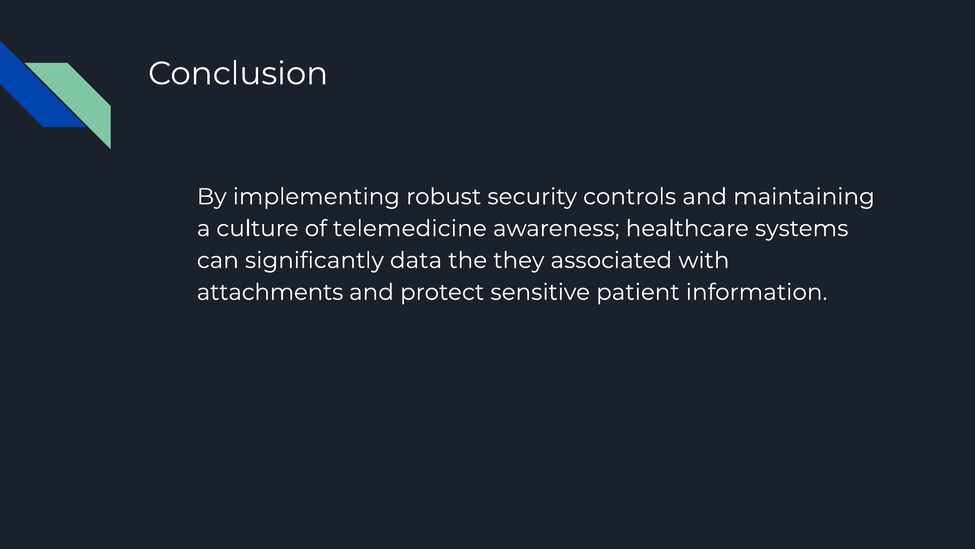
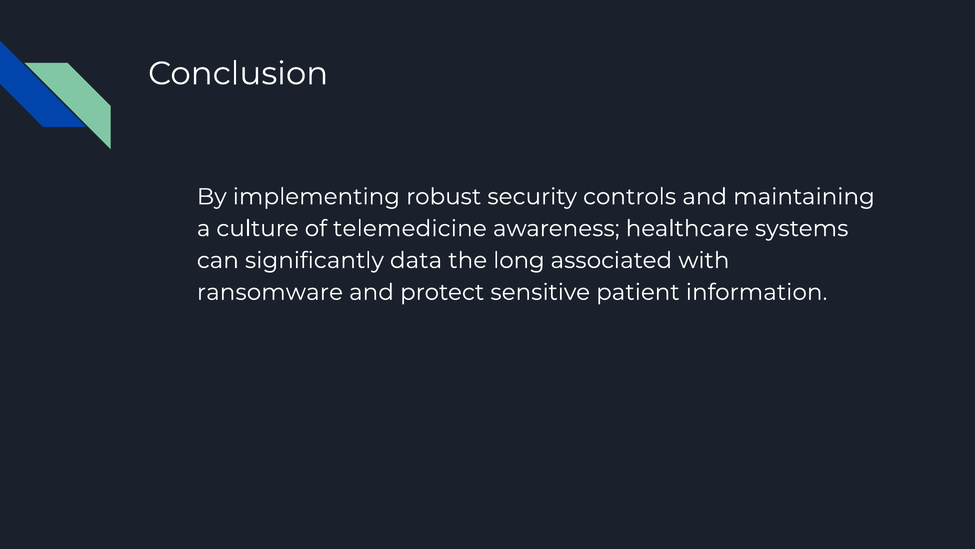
they: they -> long (519, 260)
attachments: attachments -> ransomware (270, 292)
